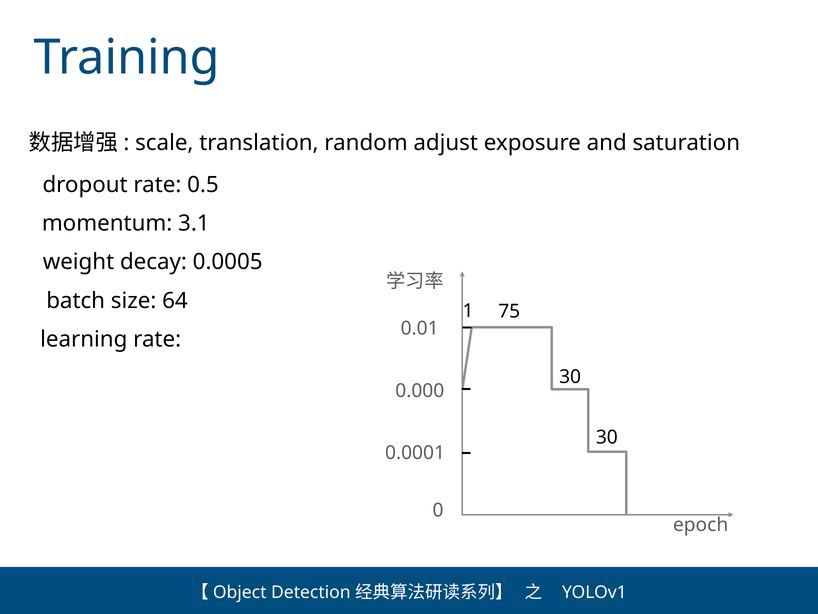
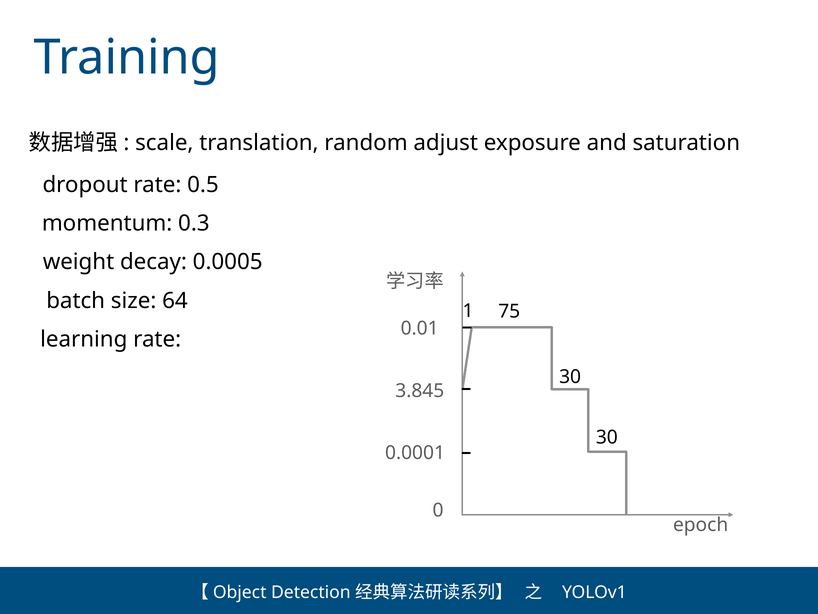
3.1: 3.1 -> 0.3 (194, 223)
0.000: 0.000 -> 3.845 (420, 390)
